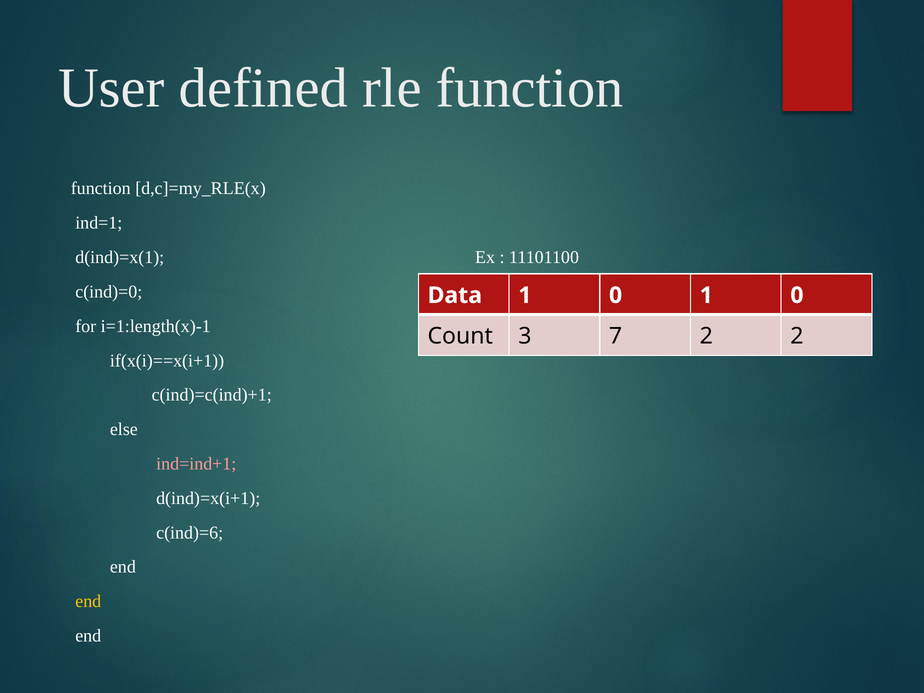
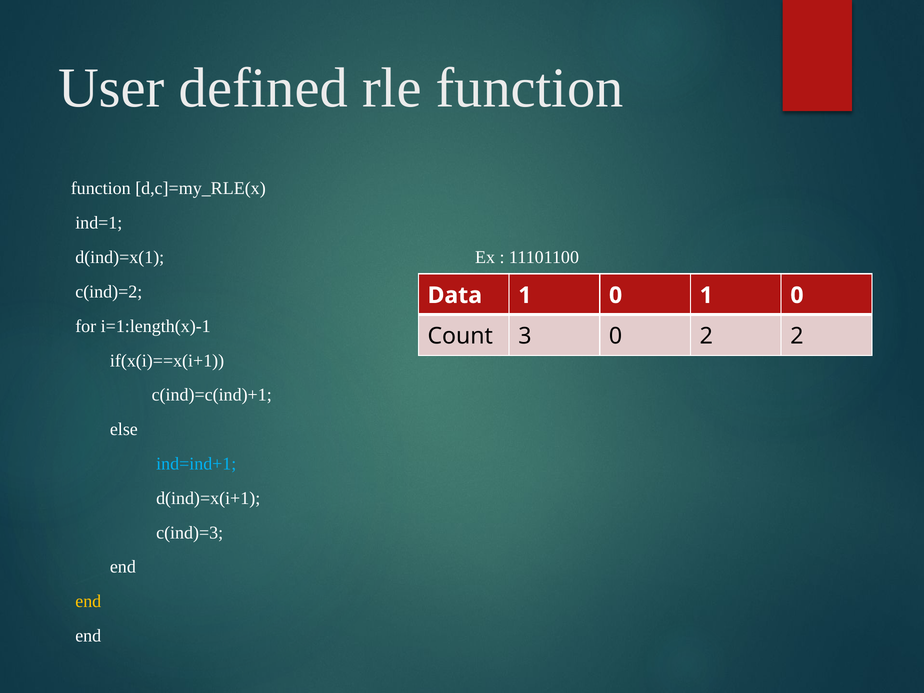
c(ind)=0: c(ind)=0 -> c(ind)=2 (109, 292)
3 7: 7 -> 0 (616, 336)
ind=ind+1 colour: pink -> light blue (196, 464)
c(ind)=6: c(ind)=6 -> c(ind)=3 (190, 533)
